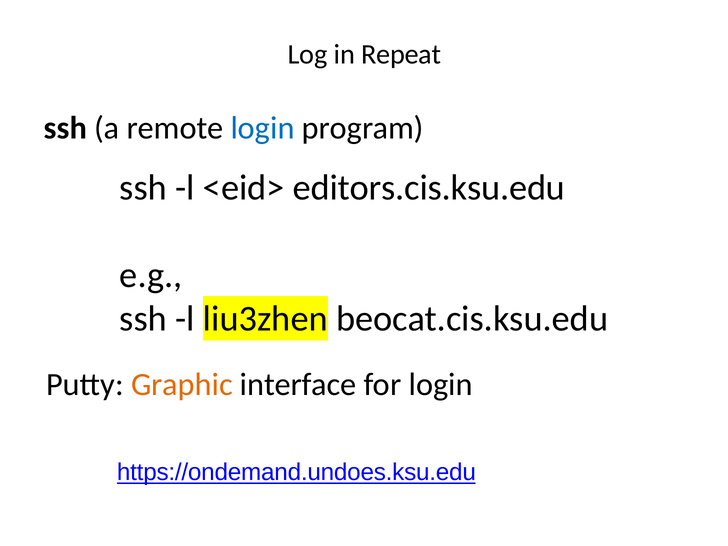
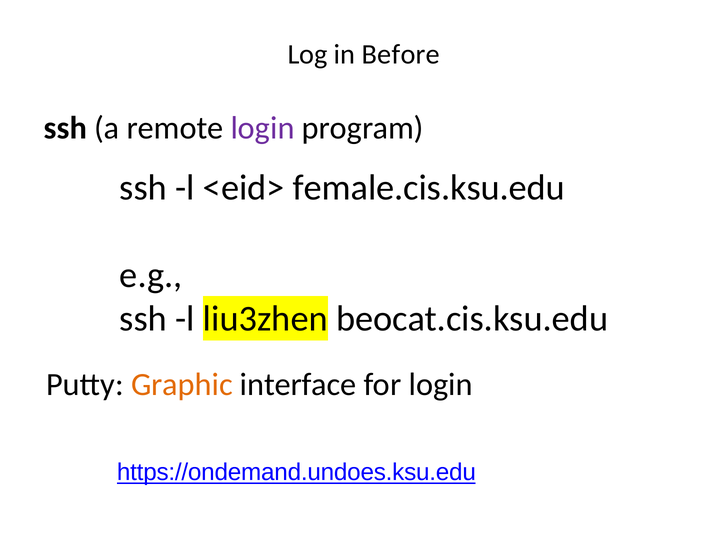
Repeat: Repeat -> Before (401, 55)
login colour: blue -> purple (263, 128)
editors.cis.ksu.edu: editors.cis.ksu.edu -> female.cis.ksu.edu (429, 188)
